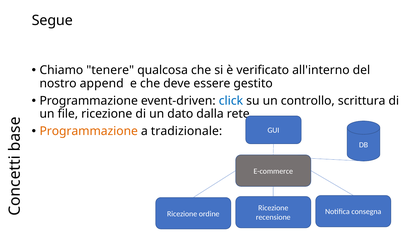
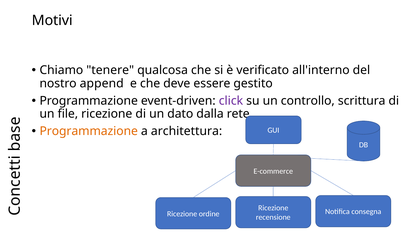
Segue: Segue -> Motivi (52, 20)
click colour: blue -> purple (231, 101)
tradizionale: tradizionale -> architettura (187, 131)
